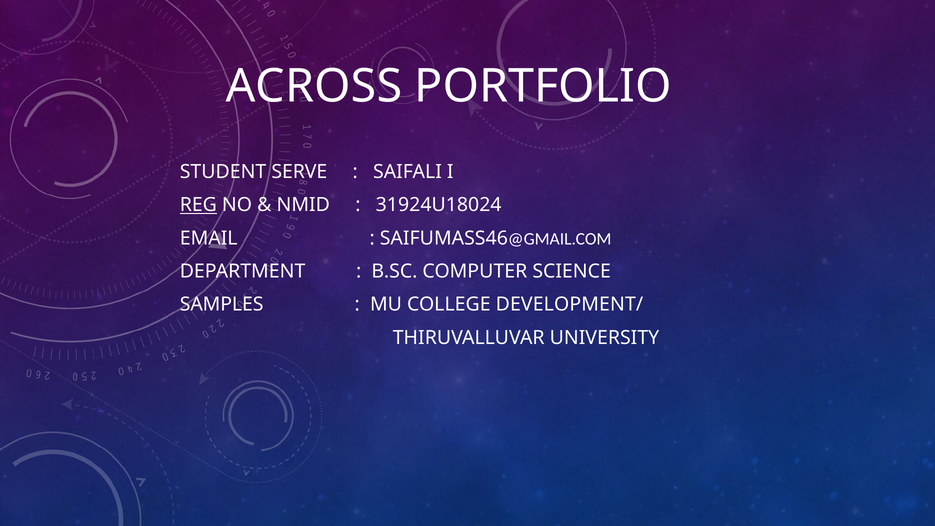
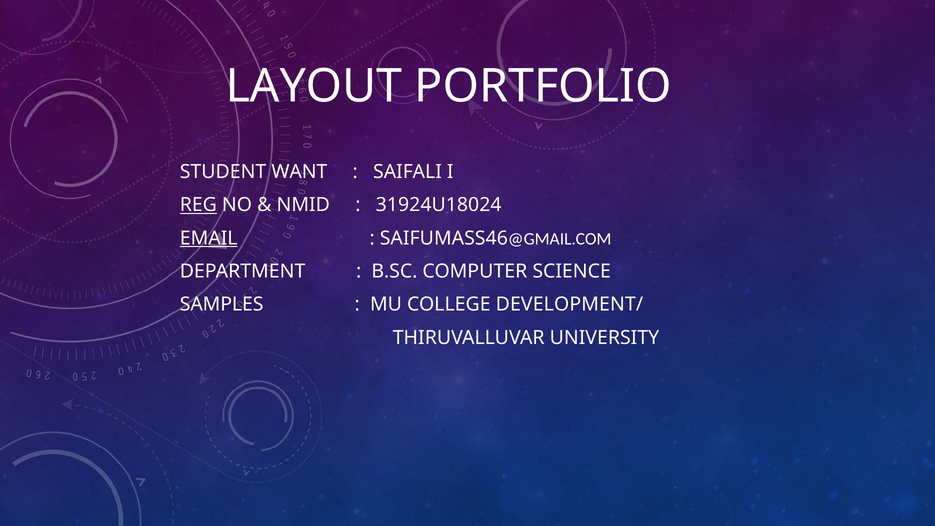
ACROSS: ACROSS -> LAYOUT (314, 86)
SERVE: SERVE -> WANT (299, 172)
EMAIL underline: none -> present (209, 238)
